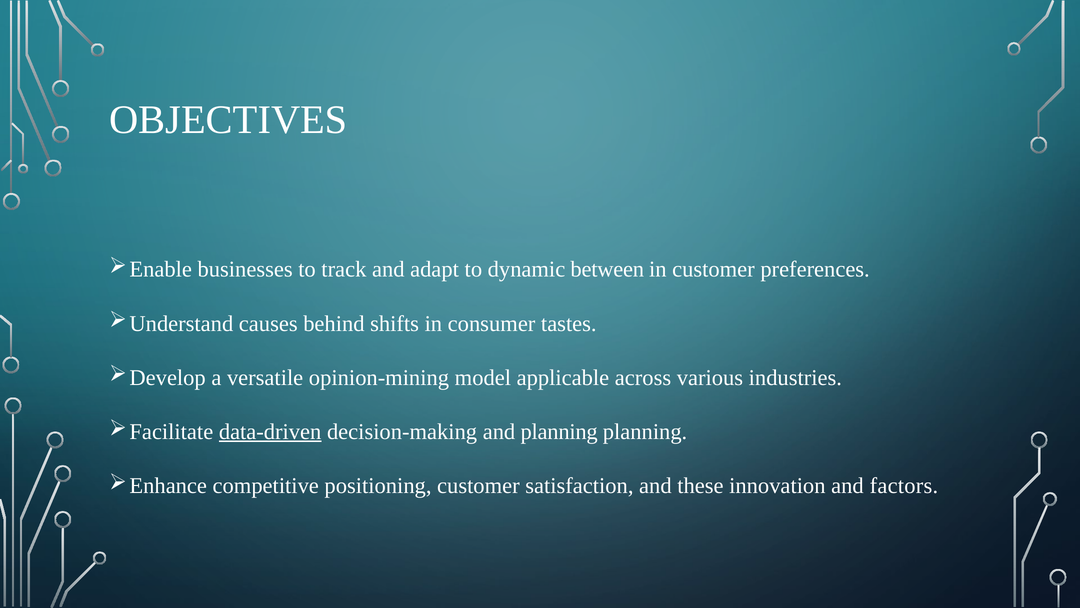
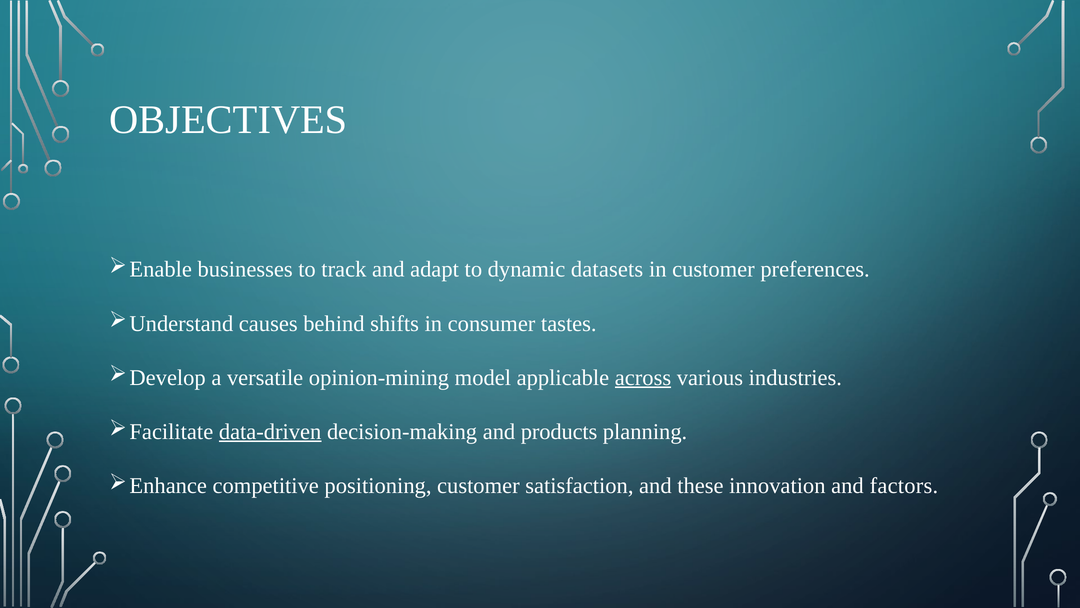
between: between -> datasets (607, 269)
across underline: none -> present (643, 377)
and planning: planning -> products (559, 431)
